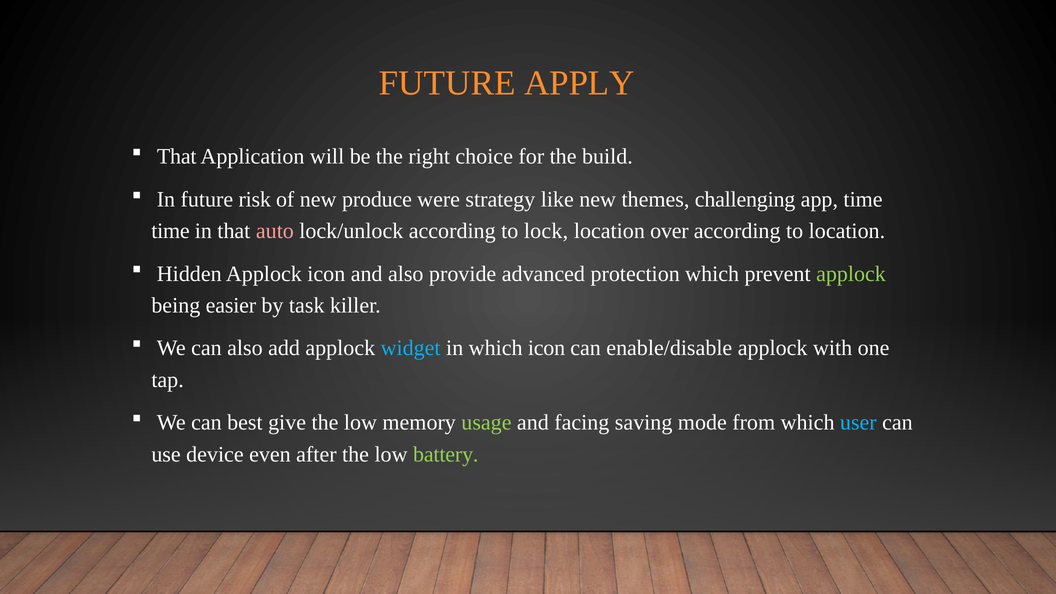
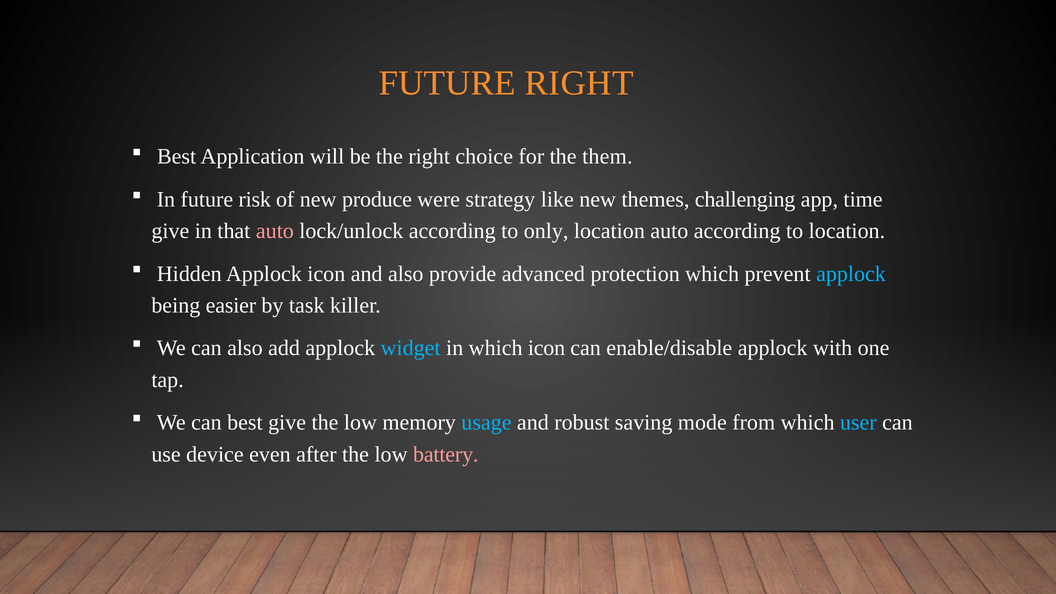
FUTURE APPLY: APPLY -> RIGHT (579, 83)
That: That -> Best (177, 157)
build: build -> them (607, 157)
time: time -> give (170, 231)
lock: lock -> only (546, 231)
location over: over -> auto (669, 231)
applock colour: light green -> light blue (851, 274)
usage colour: light green -> light blue (486, 423)
facing: facing -> robust (582, 423)
battery colour: light green -> pink (446, 454)
